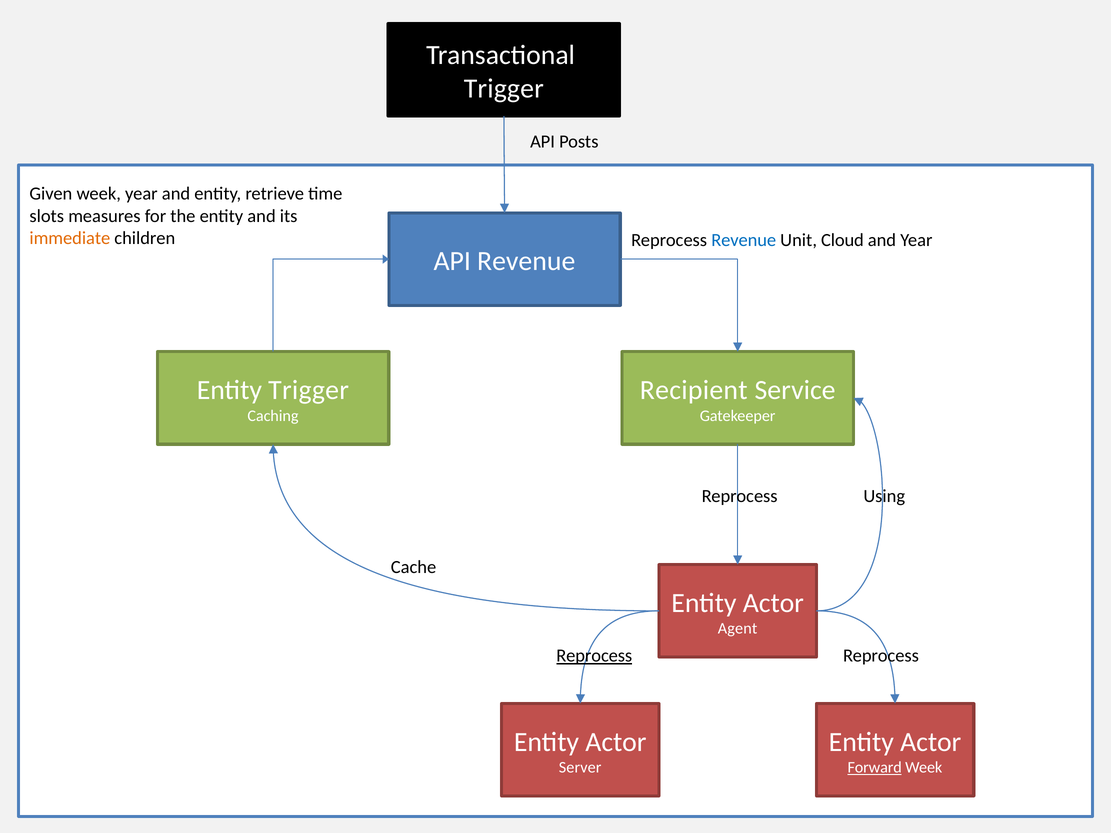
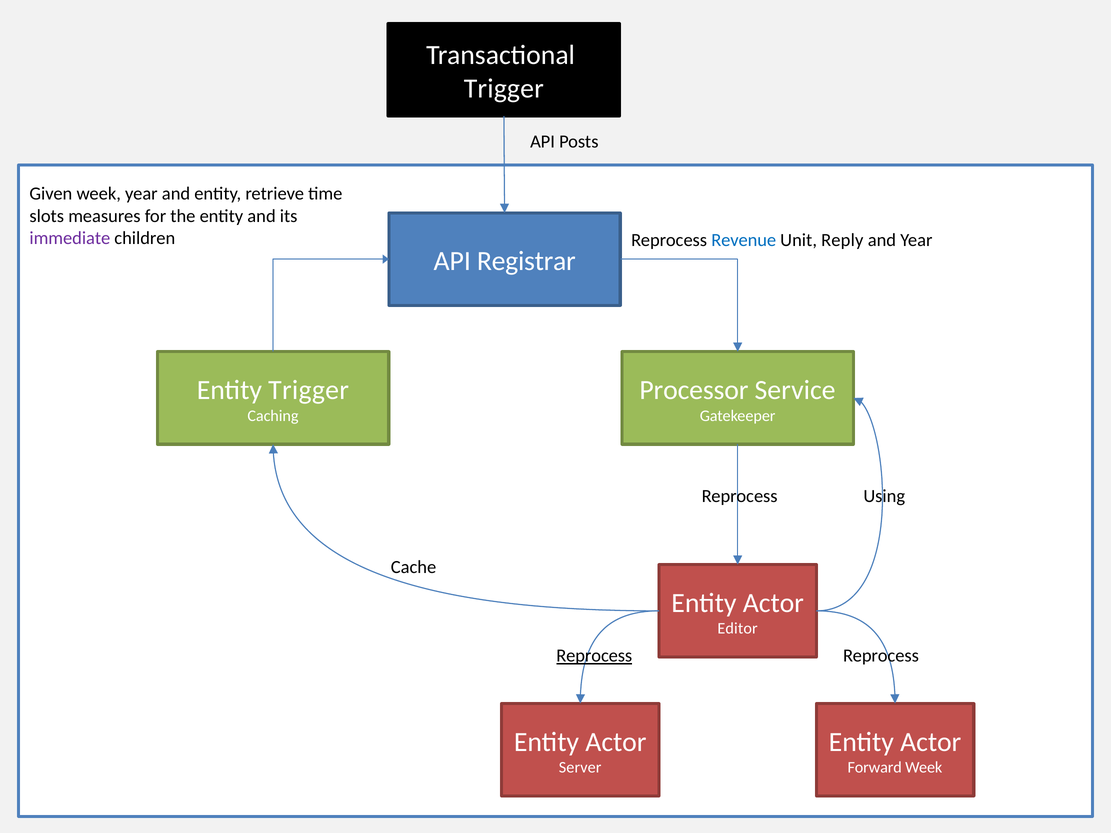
immediate colour: orange -> purple (70, 238)
Cloud: Cloud -> Reply (842, 240)
API Revenue: Revenue -> Registrar (526, 261)
Recipient: Recipient -> Processor (694, 390)
Agent: Agent -> Editor (738, 629)
Forward underline: present -> none (875, 768)
